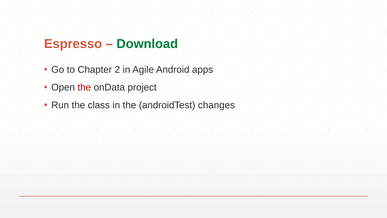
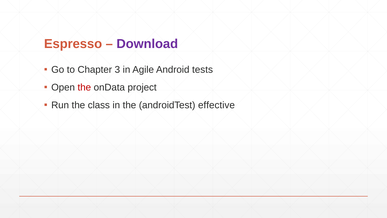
Download colour: green -> purple (147, 44)
2: 2 -> 3 (117, 70)
apps: apps -> tests (203, 70)
changes: changes -> effective (216, 105)
